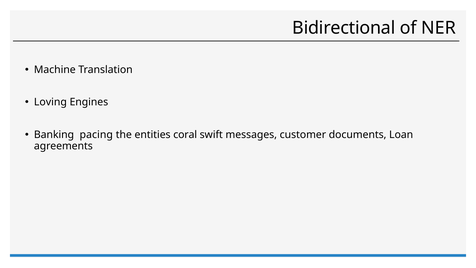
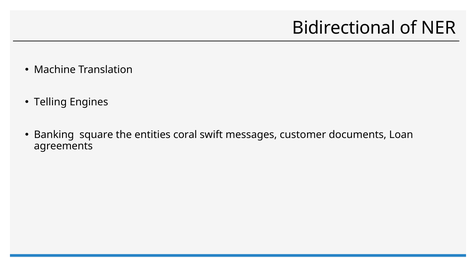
Loving: Loving -> Telling (50, 102)
pacing: pacing -> square (96, 135)
